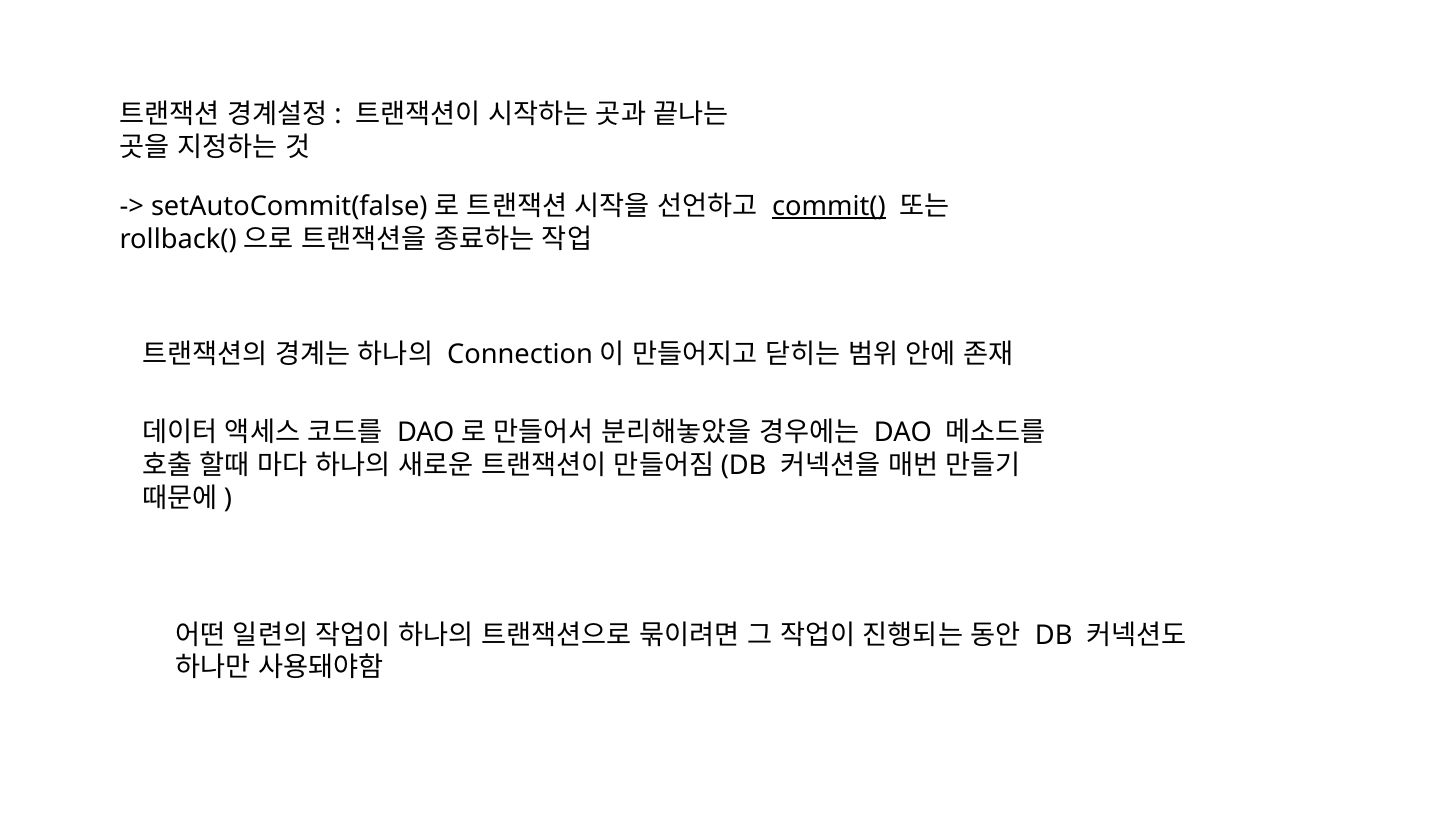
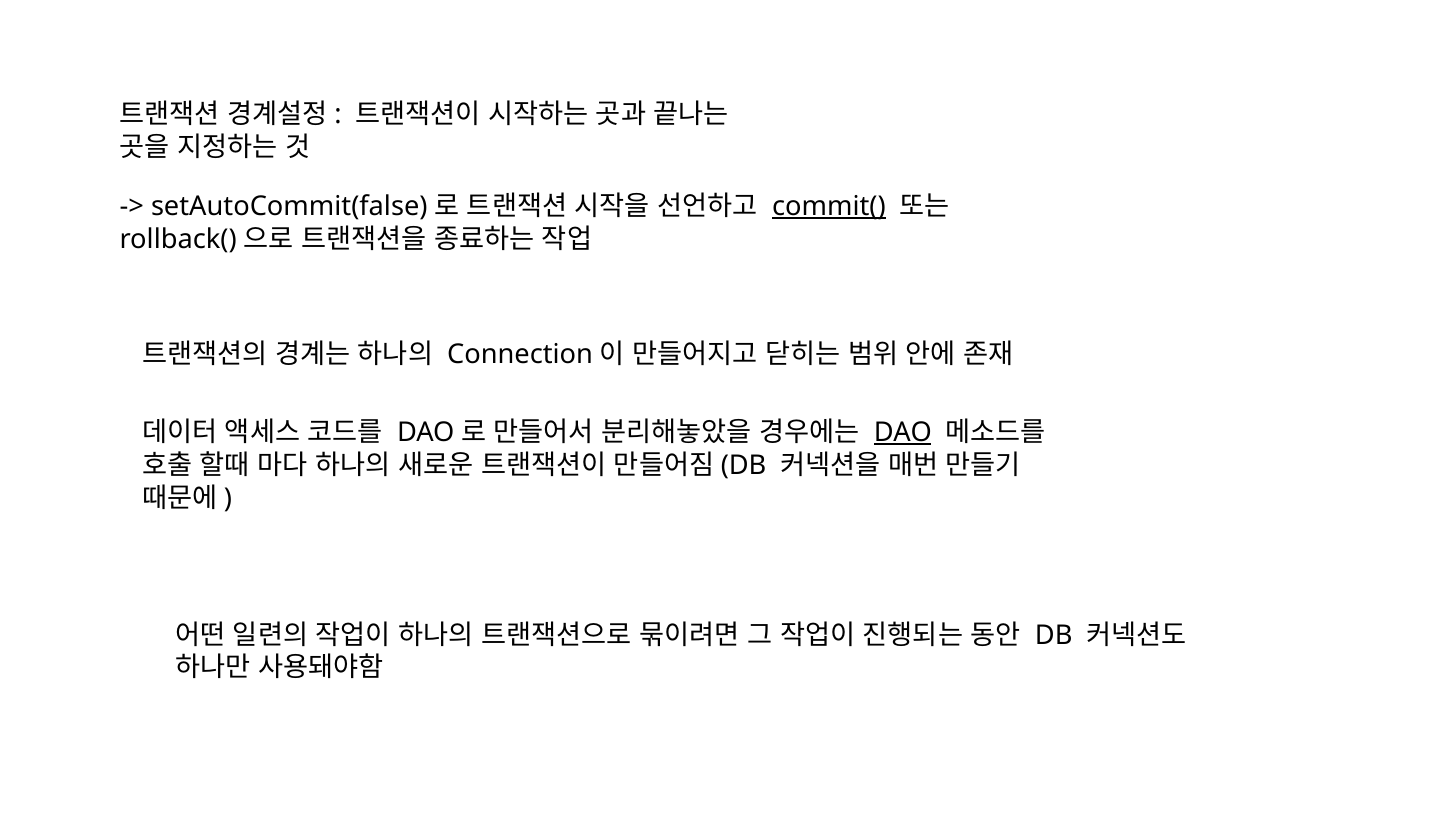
DAO underline: none -> present (903, 432)
